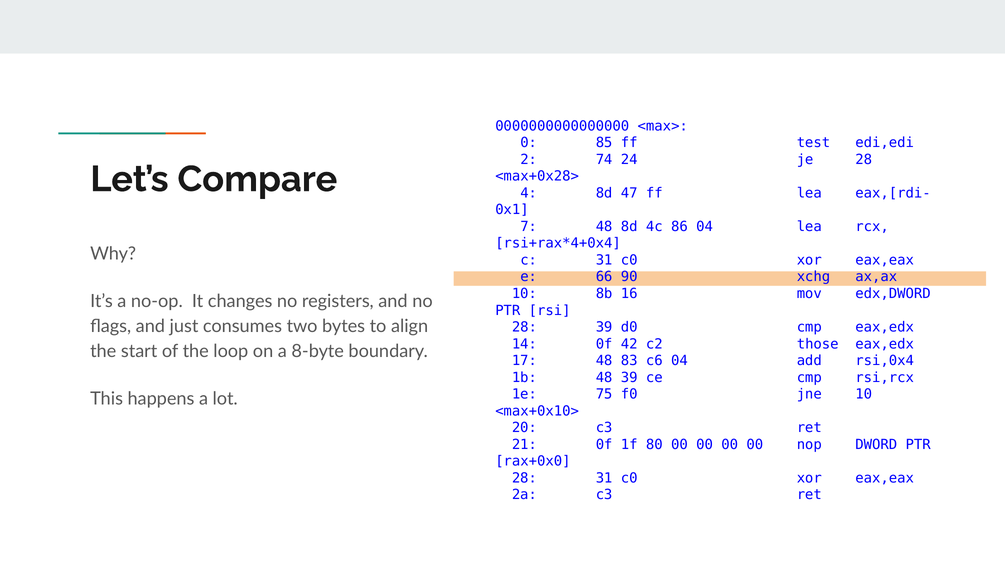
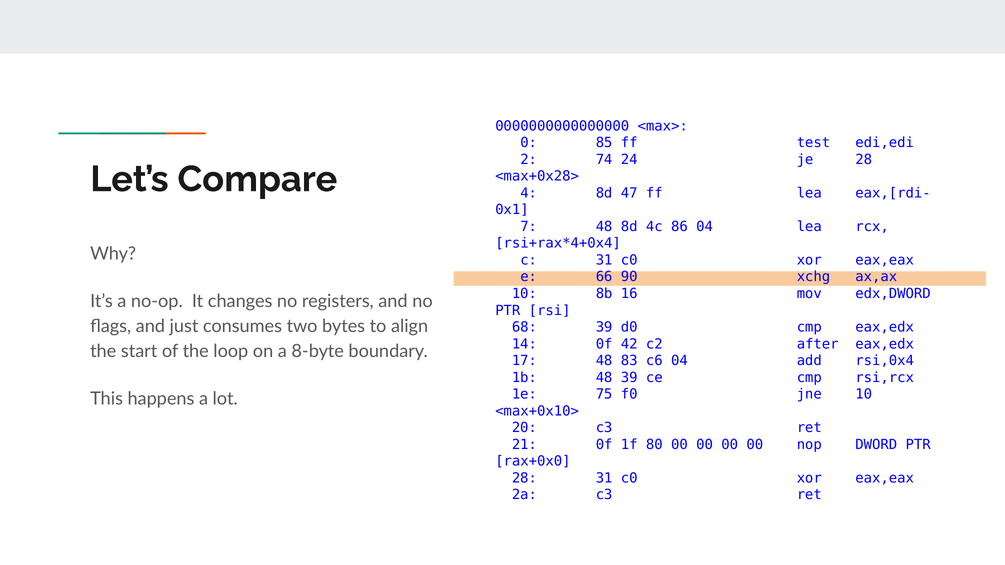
28: 28 -> 68 (524, 327)
those: those -> after (818, 344)
